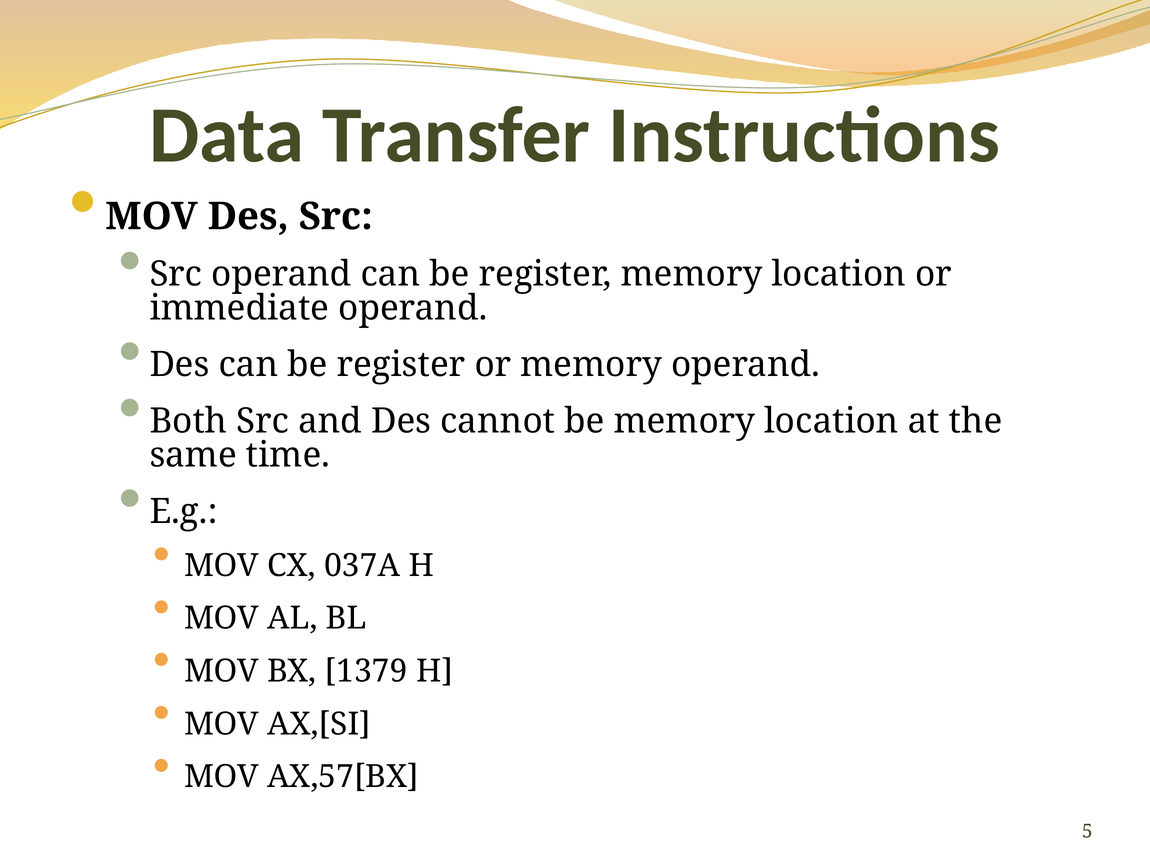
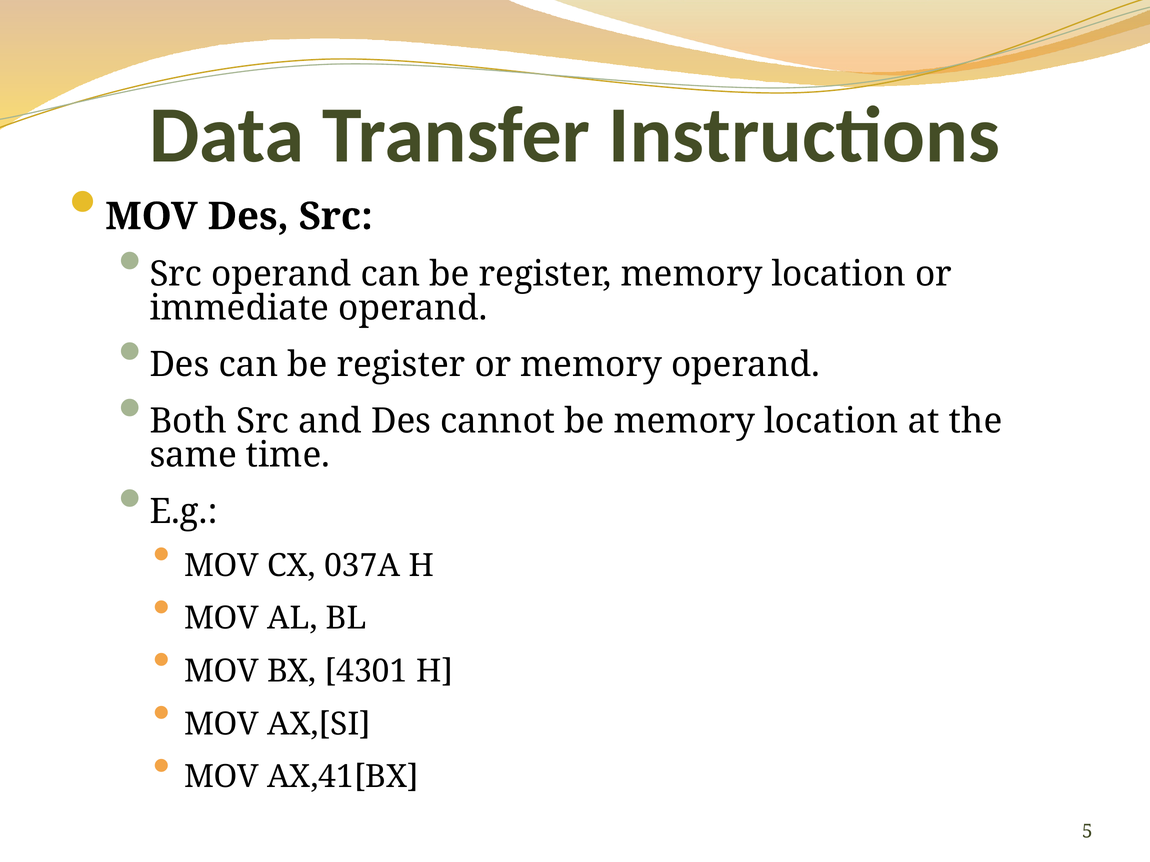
1379: 1379 -> 4301 (366, 672)
AX,57[BX: AX,57[BX -> AX,41[BX (343, 777)
